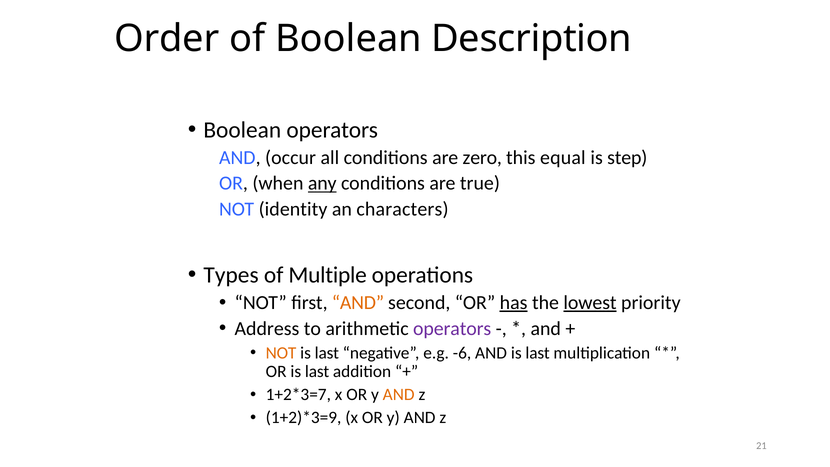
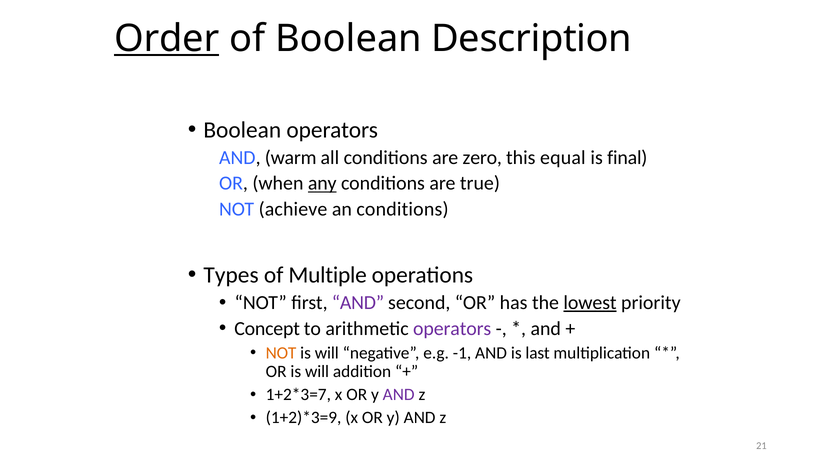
Order underline: none -> present (167, 39)
occur: occur -> warm (291, 158)
step: step -> final (627, 158)
identity: identity -> achieve (293, 209)
an characters: characters -> conditions (402, 209)
AND colour: orange -> purple (358, 303)
has underline: present -> none (514, 303)
Address: Address -> Concept (267, 328)
last: last -> will (327, 353)
-6: -6 -> -1 (462, 353)
OR is last: last -> will (317, 372)
AND colour: orange -> purple (399, 395)
